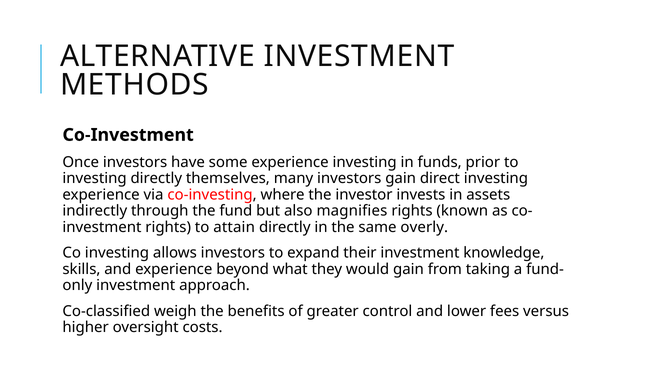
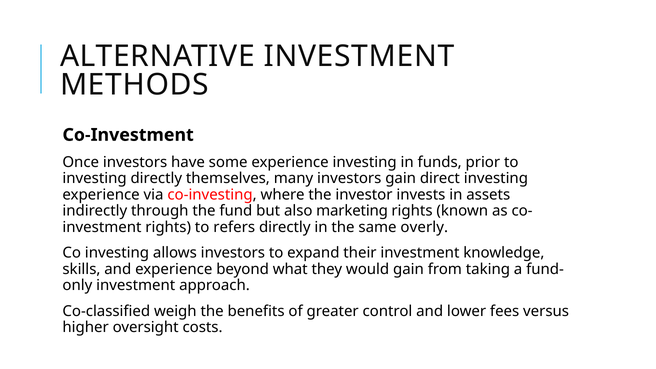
magnifies: magnifies -> marketing (352, 211)
attain: attain -> refers (234, 227)
